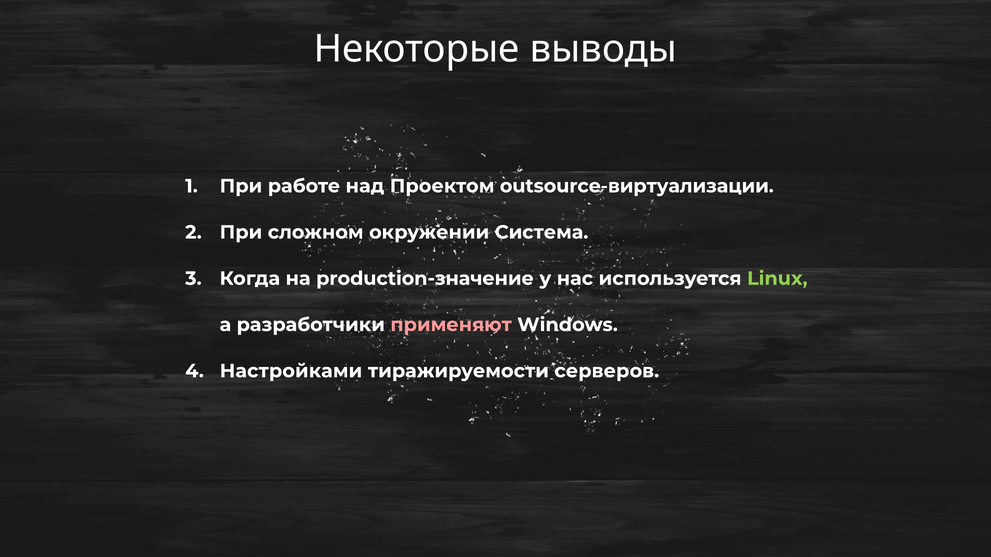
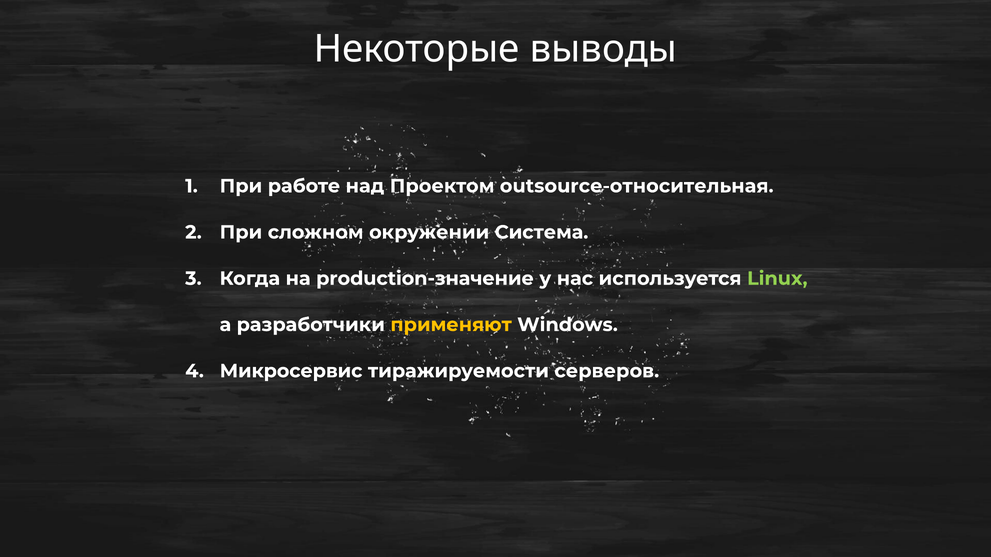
outsource-виртуализации: outsource-виртуализации -> outsource-относительная (637, 186)
применяют colour: pink -> yellow (451, 325)
Настройками: Настройками -> Микросервис (291, 371)
